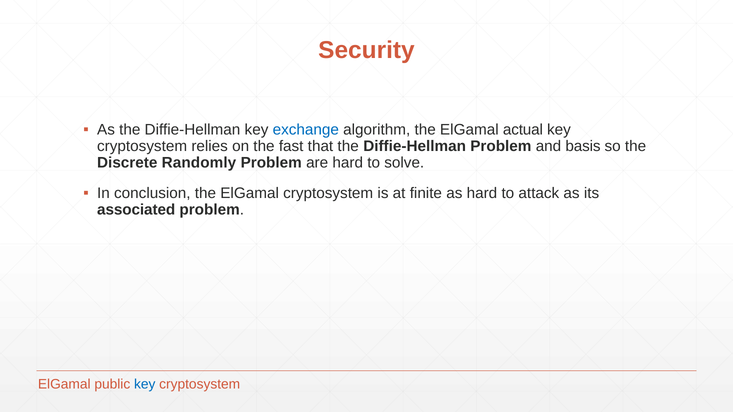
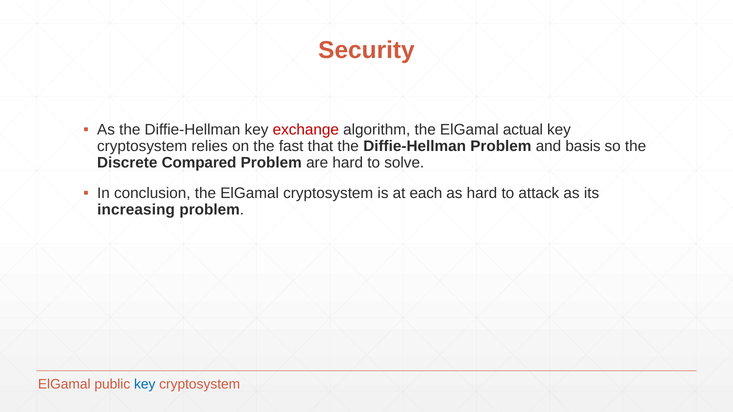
exchange colour: blue -> red (306, 130)
Randomly: Randomly -> Compared (199, 163)
finite: finite -> each (426, 193)
associated: associated -> increasing (136, 210)
